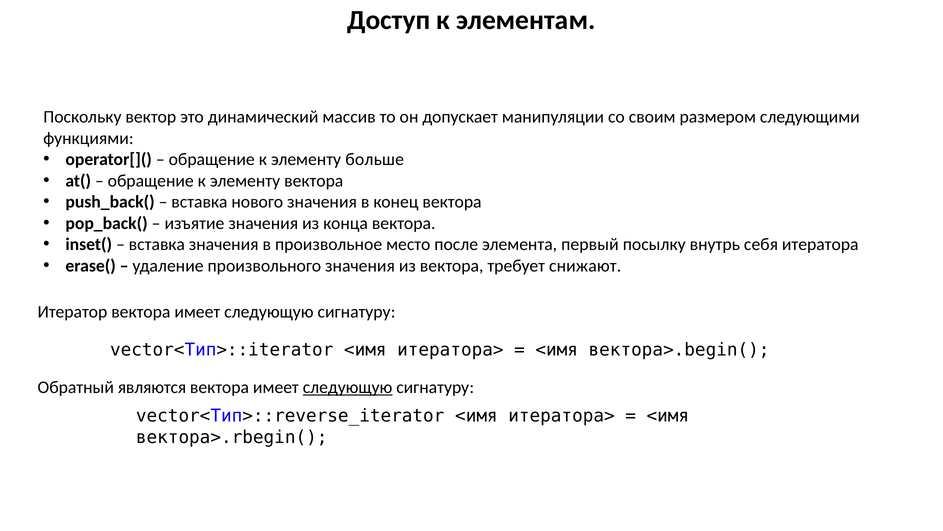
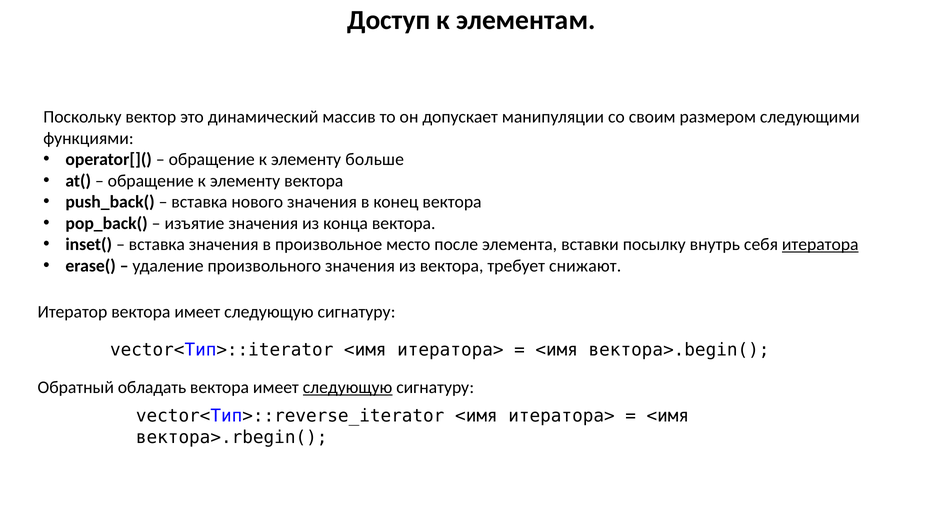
первый: первый -> вставки (590, 244)
итератора underline: none -> present (820, 244)
являются: являются -> обладать (152, 387)
